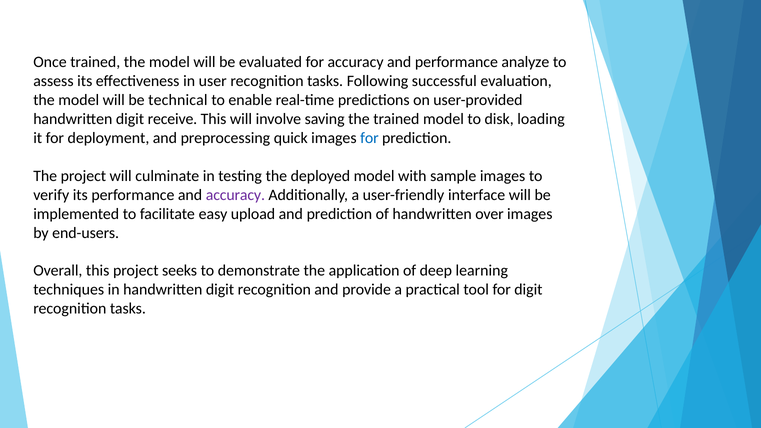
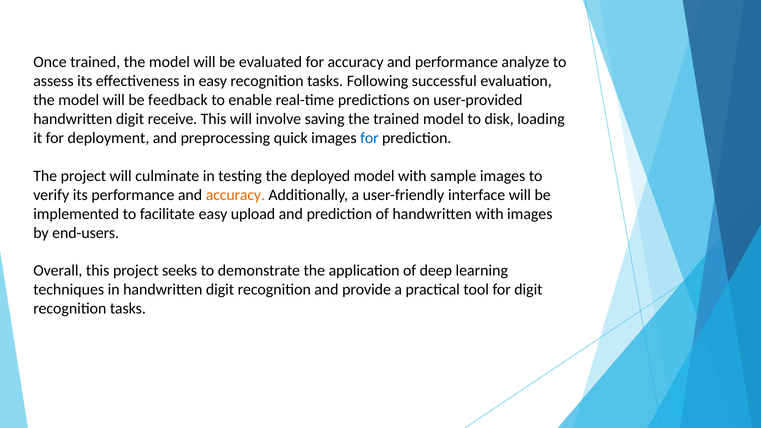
in user: user -> easy (213, 81)
technical: technical -> feedback (178, 100)
accuracy colour: purple -> orange (235, 195)
handwritten over: over -> with (489, 214)
